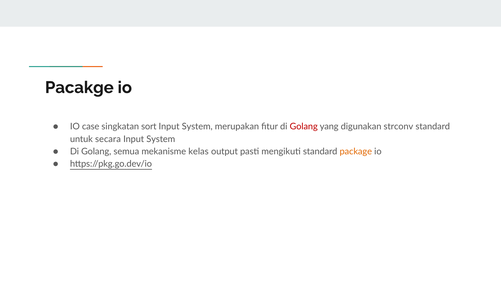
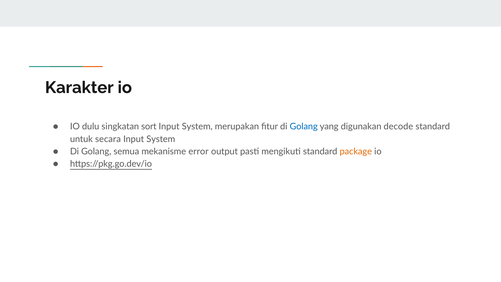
Pacakge: Pacakge -> Karakter (79, 87)
case: case -> dulu (91, 126)
Golang colour: red -> blue (304, 126)
strconv: strconv -> decode (398, 126)
kelas: kelas -> error (199, 151)
